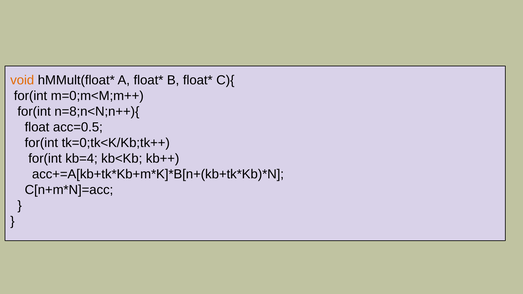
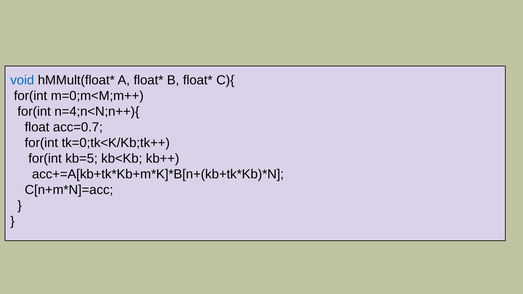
void colour: orange -> blue (22, 80)
n=8;n<N;n++){: n=8;n<N;n++){ -> n=4;n<N;n++){ (97, 111)
acc=0.5: acc=0.5 -> acc=0.7 (78, 127)
kb=4: kb=4 -> kb=5 (82, 159)
